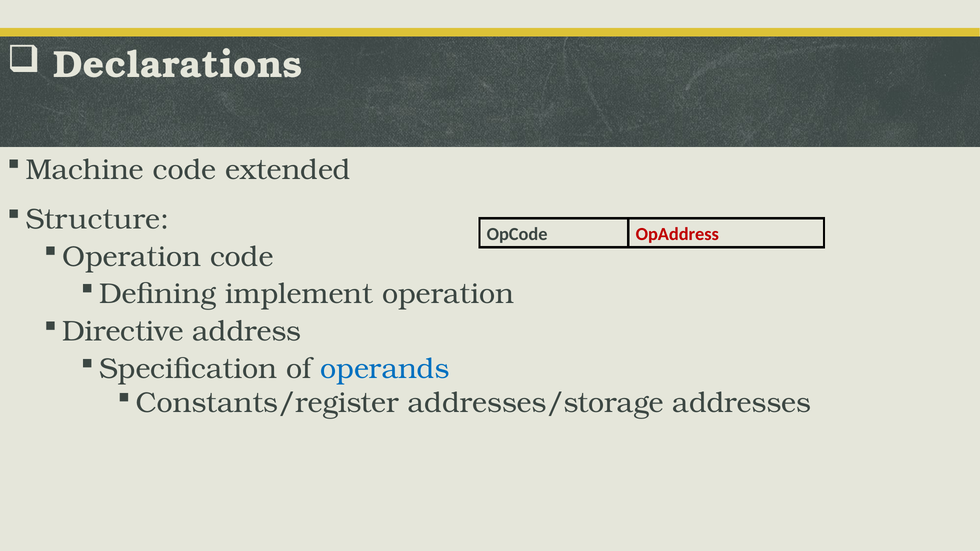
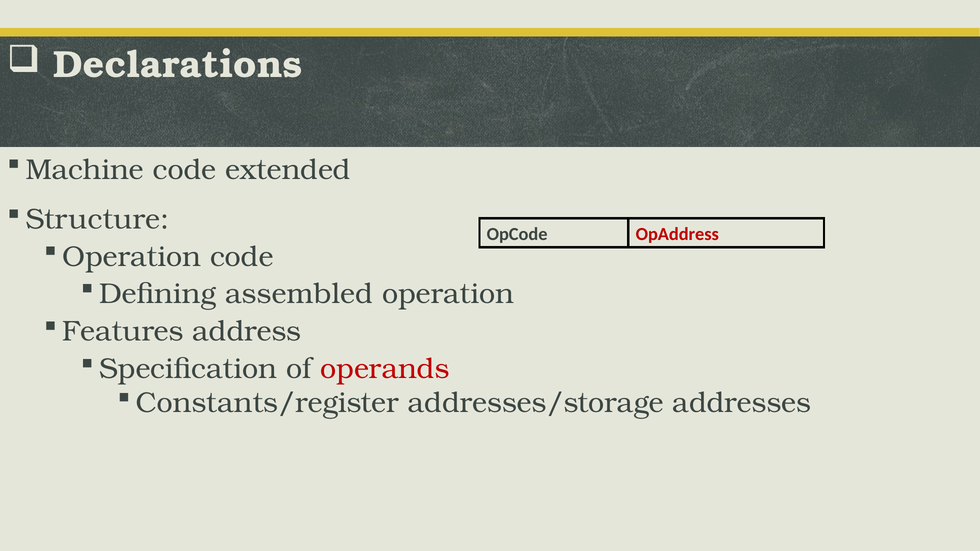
implement: implement -> assembled (299, 294)
Directive: Directive -> Features (123, 331)
operands colour: blue -> red (385, 369)
